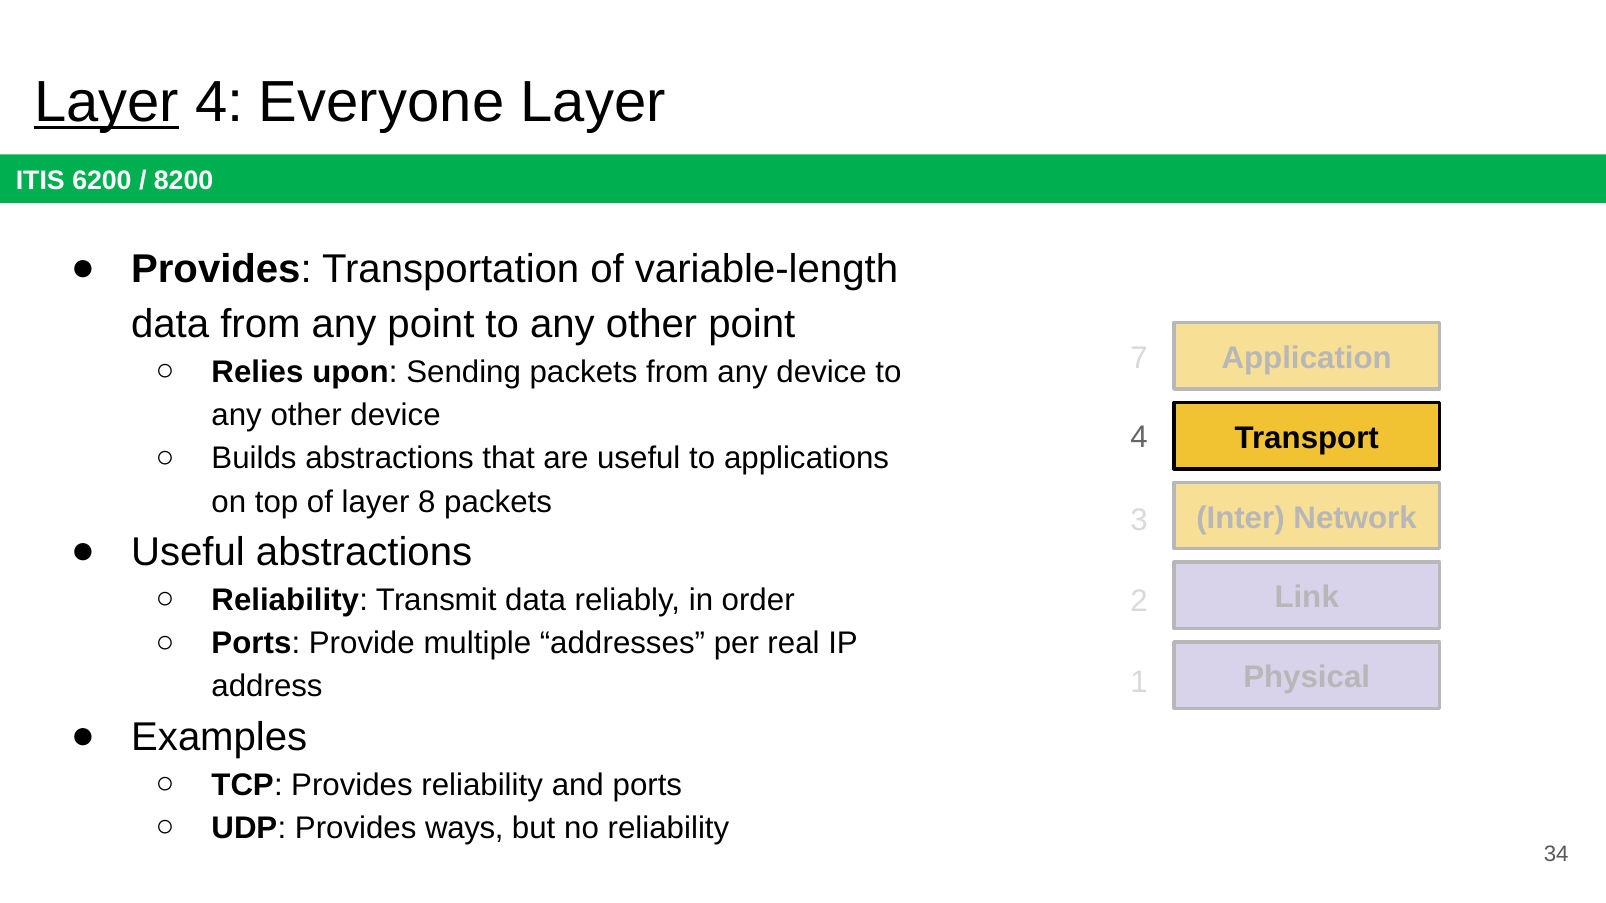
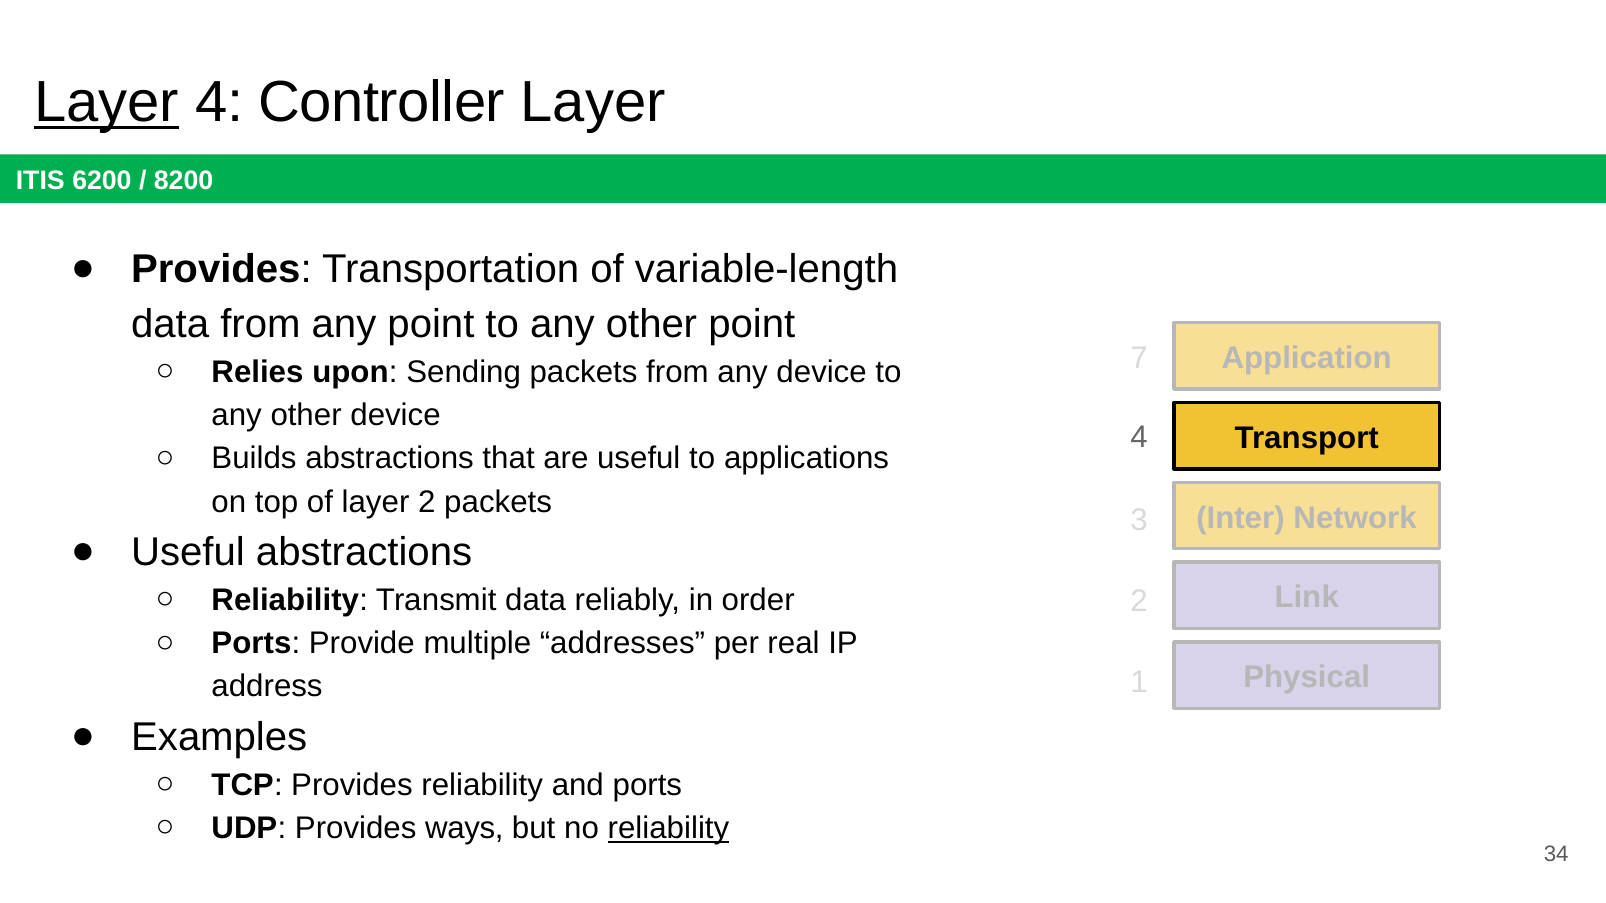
Everyone: Everyone -> Controller (382, 102)
layer 8: 8 -> 2 (427, 502)
reliability underline: none -> present (668, 829)
